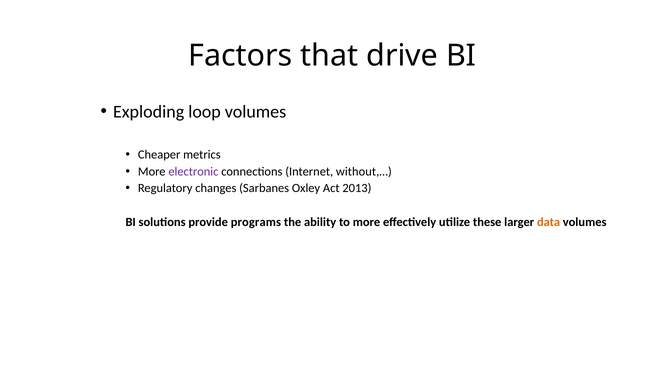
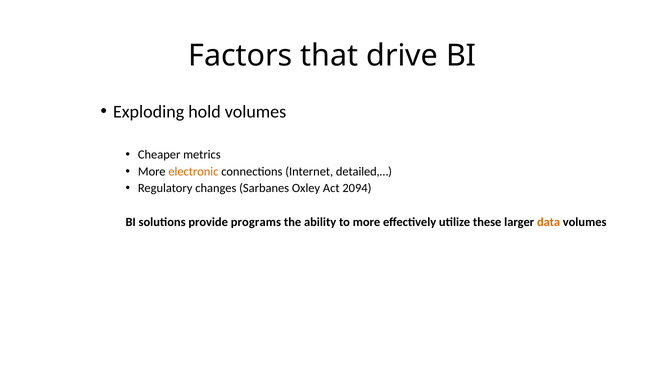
loop: loop -> hold (205, 112)
electronic colour: purple -> orange (193, 171)
without,…: without,… -> detailed,… (364, 171)
2013: 2013 -> 2094 (357, 188)
